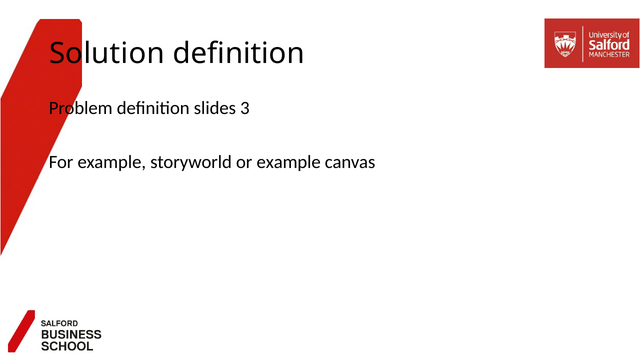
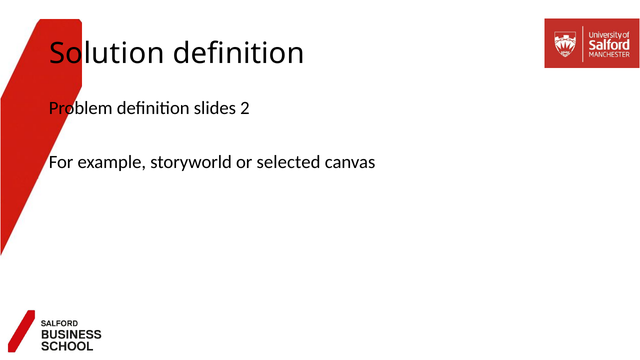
3: 3 -> 2 (245, 108)
or example: example -> selected (289, 162)
